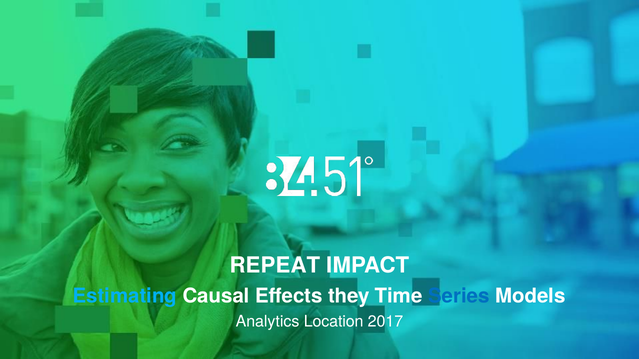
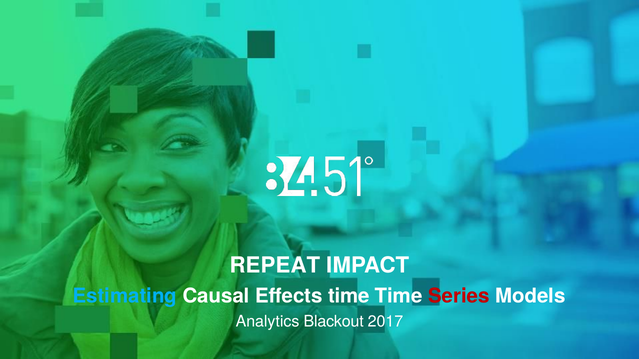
Effects they: they -> time (349, 296)
Series colour: blue -> red (459, 296)
Location: Location -> Blackout (334, 322)
